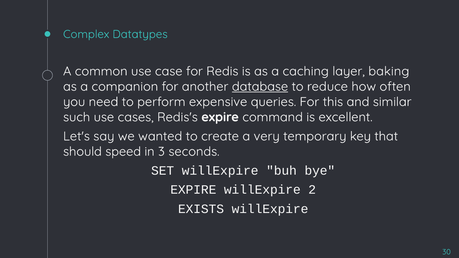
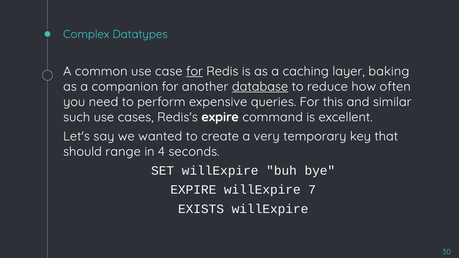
for underline: none -> present (194, 71)
speed: speed -> range (123, 152)
3: 3 -> 4 (161, 152)
2: 2 -> 7 (312, 190)
